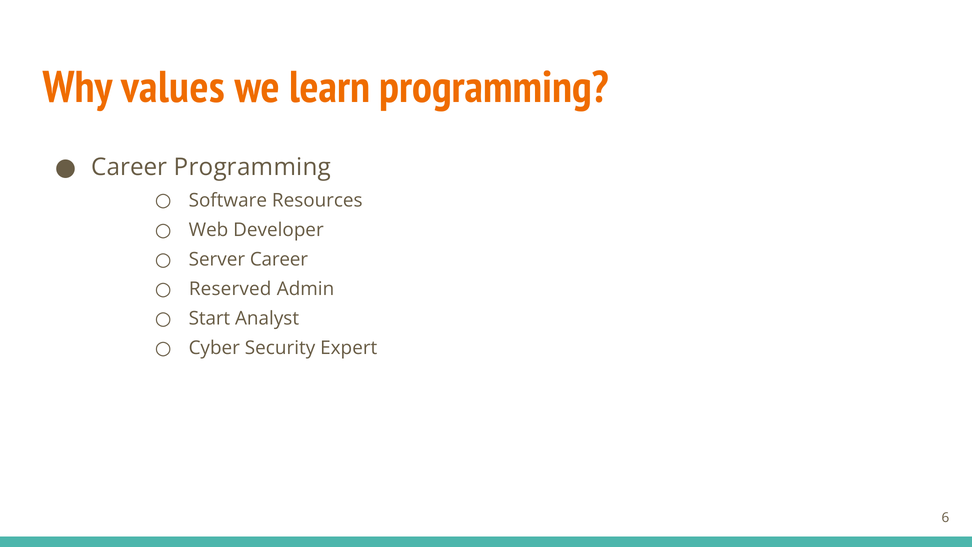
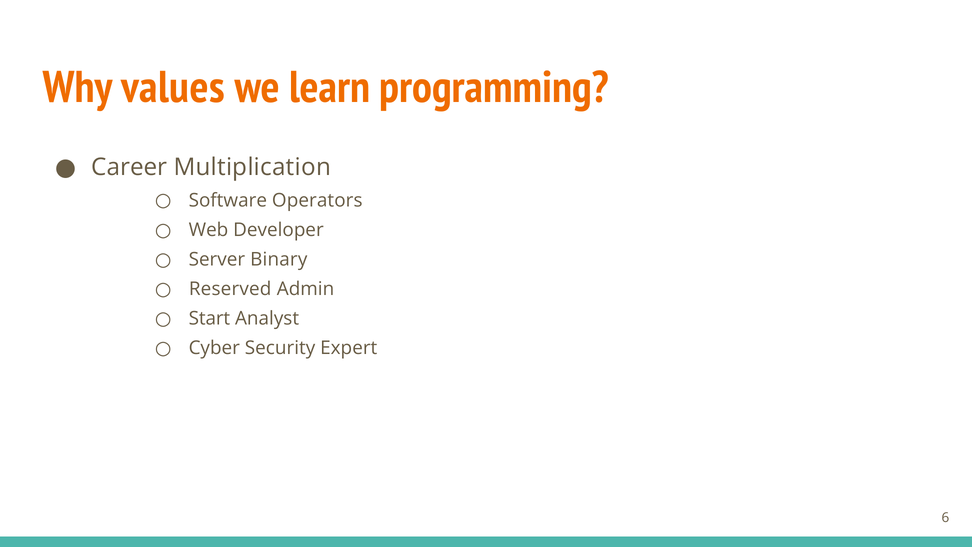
Career Programming: Programming -> Multiplication (252, 167)
Resources: Resources -> Operators (317, 200)
Server Career: Career -> Binary (279, 259)
